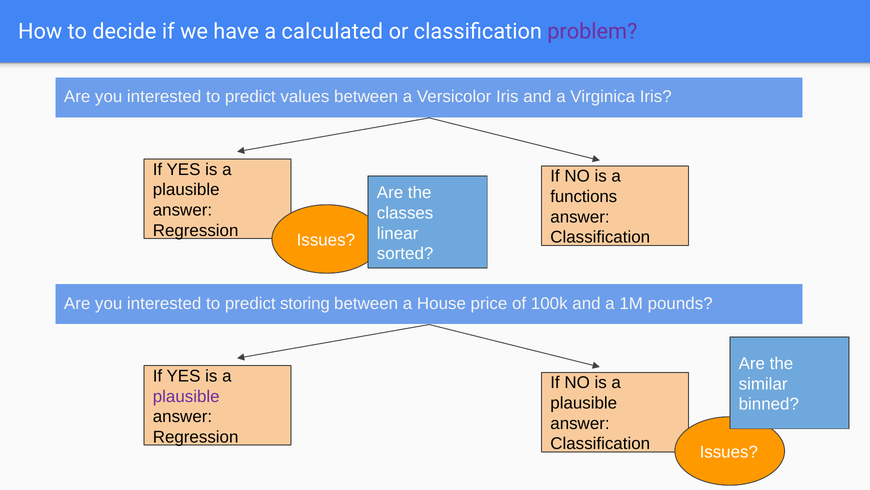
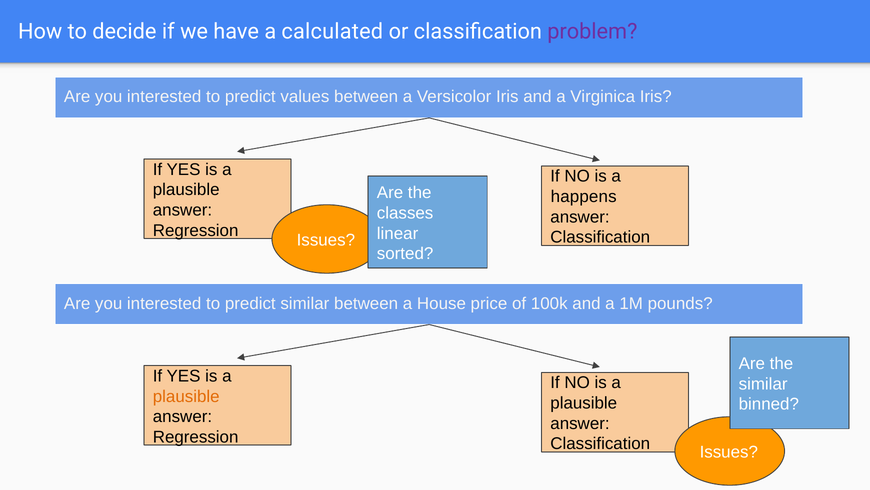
functions: functions -> happens (584, 196)
predict storing: storing -> similar (305, 303)
plausible colour: purple -> orange (186, 396)
